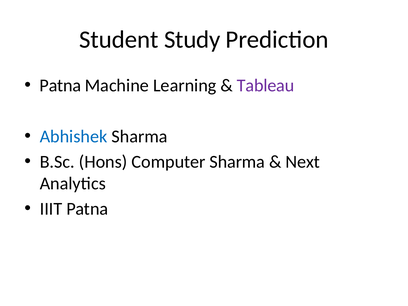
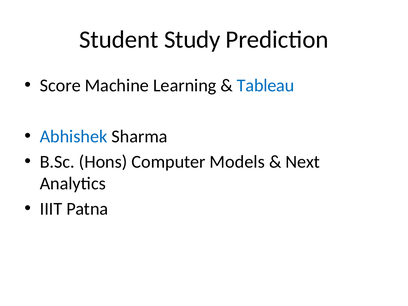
Patna: Patna -> Score (60, 86)
Tableau colour: purple -> blue (266, 86)
Computer Sharma: Sharma -> Models (237, 162)
